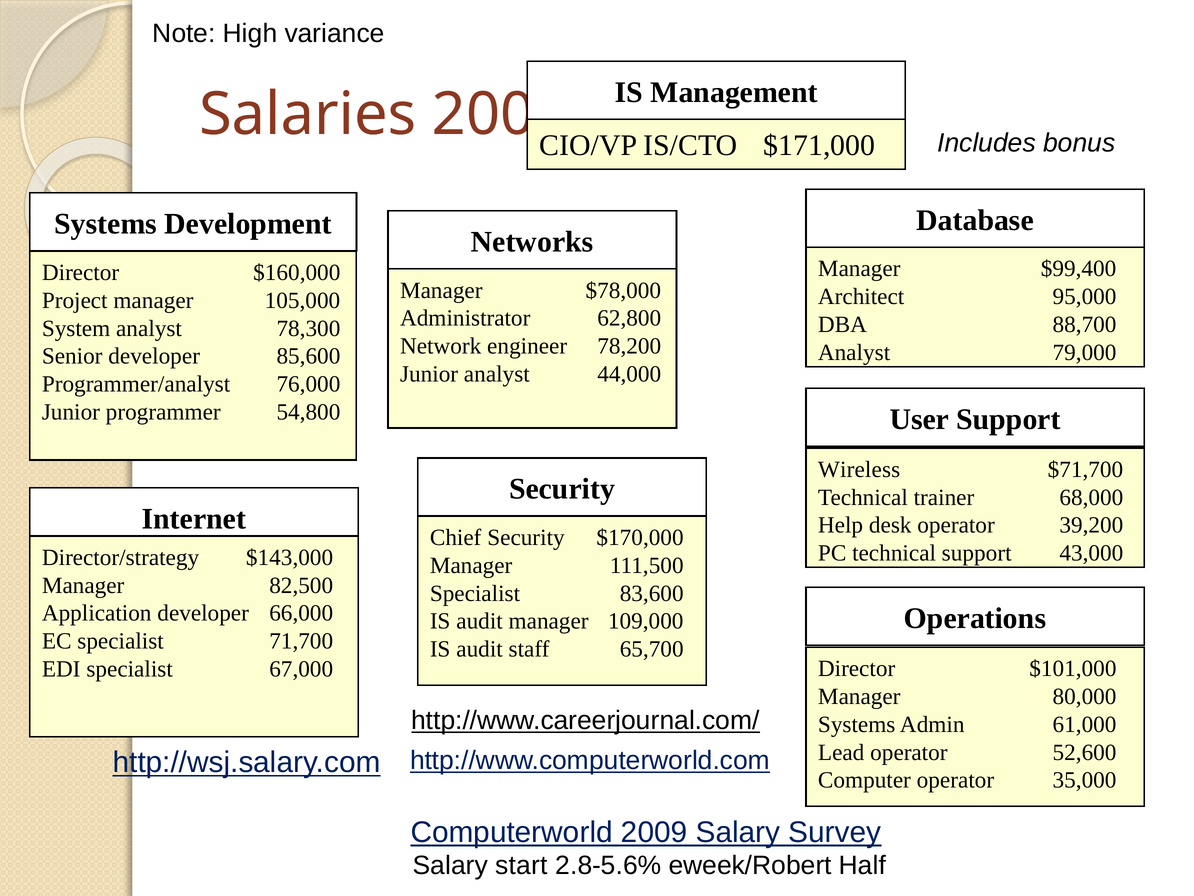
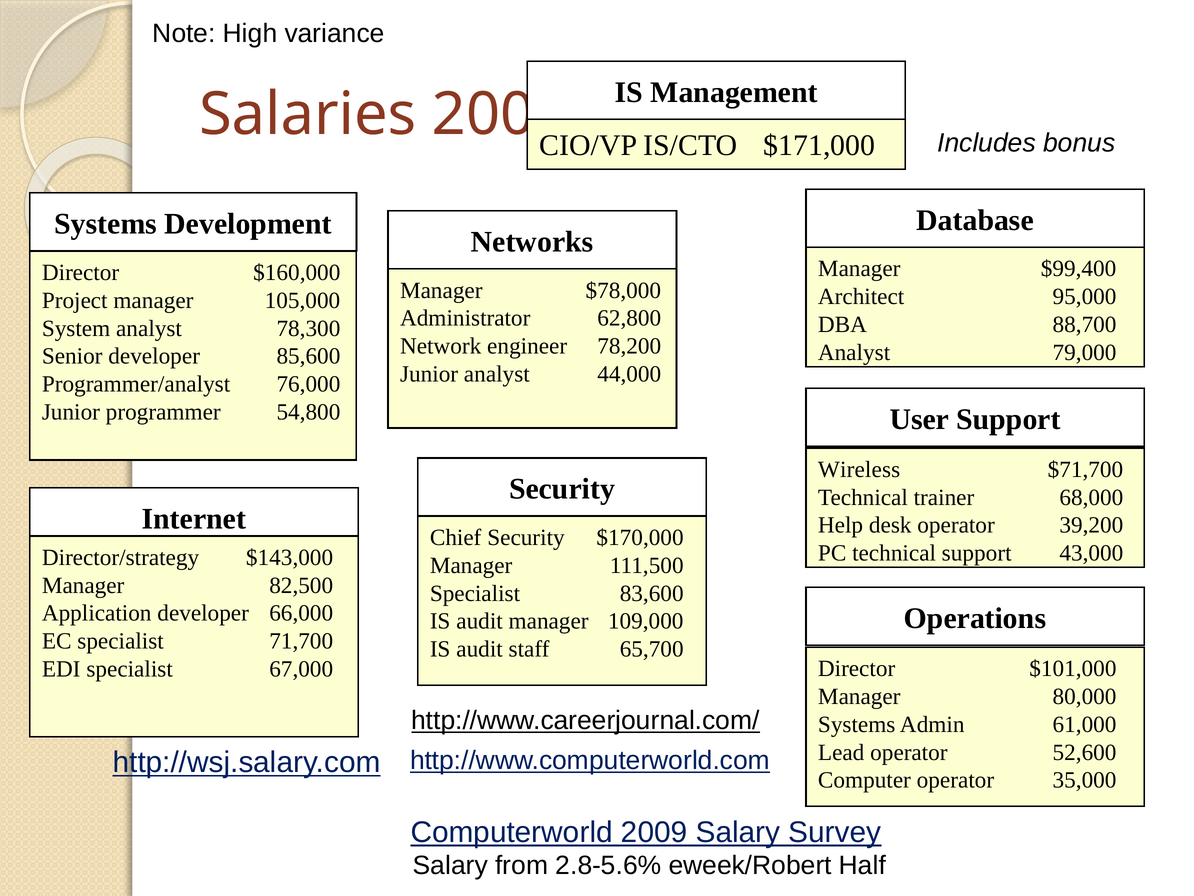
start: start -> from (522, 865)
